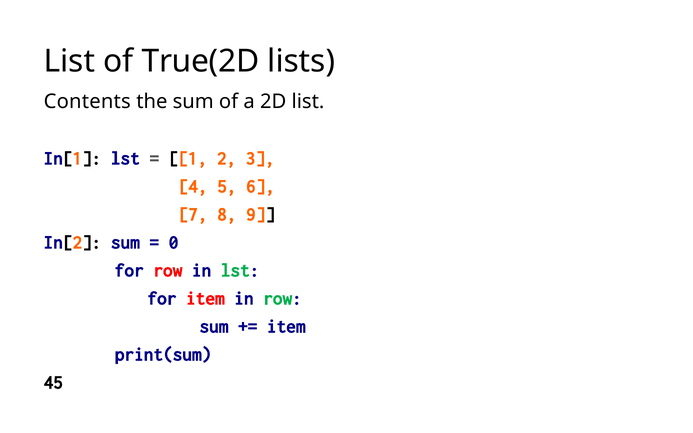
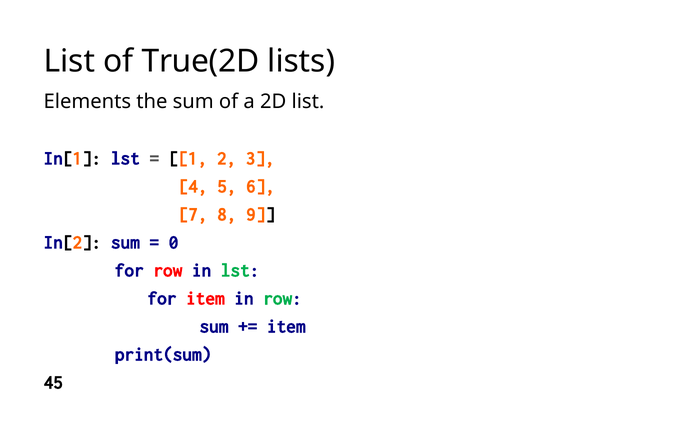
Contents: Contents -> Elements (87, 101)
